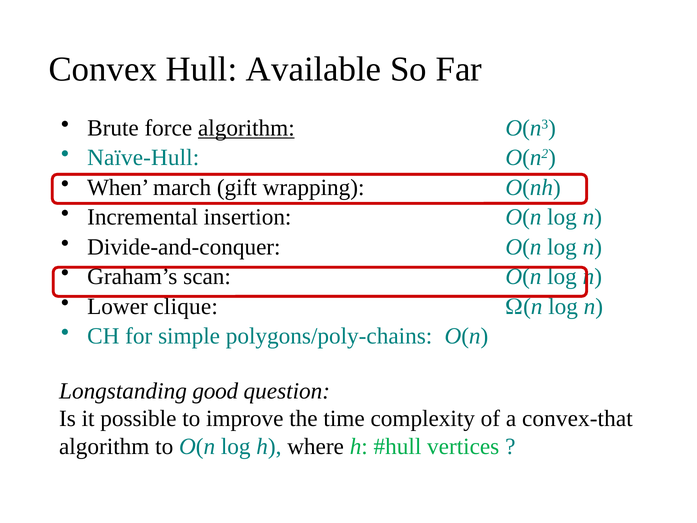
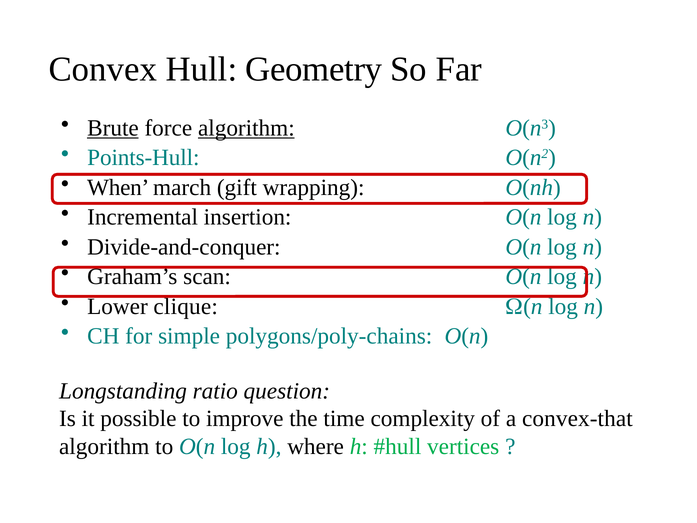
Available: Available -> Geometry (314, 69)
Brute underline: none -> present (113, 128)
Naïve-Hull: Naïve-Hull -> Points-Hull (143, 158)
good: good -> ratio (215, 391)
